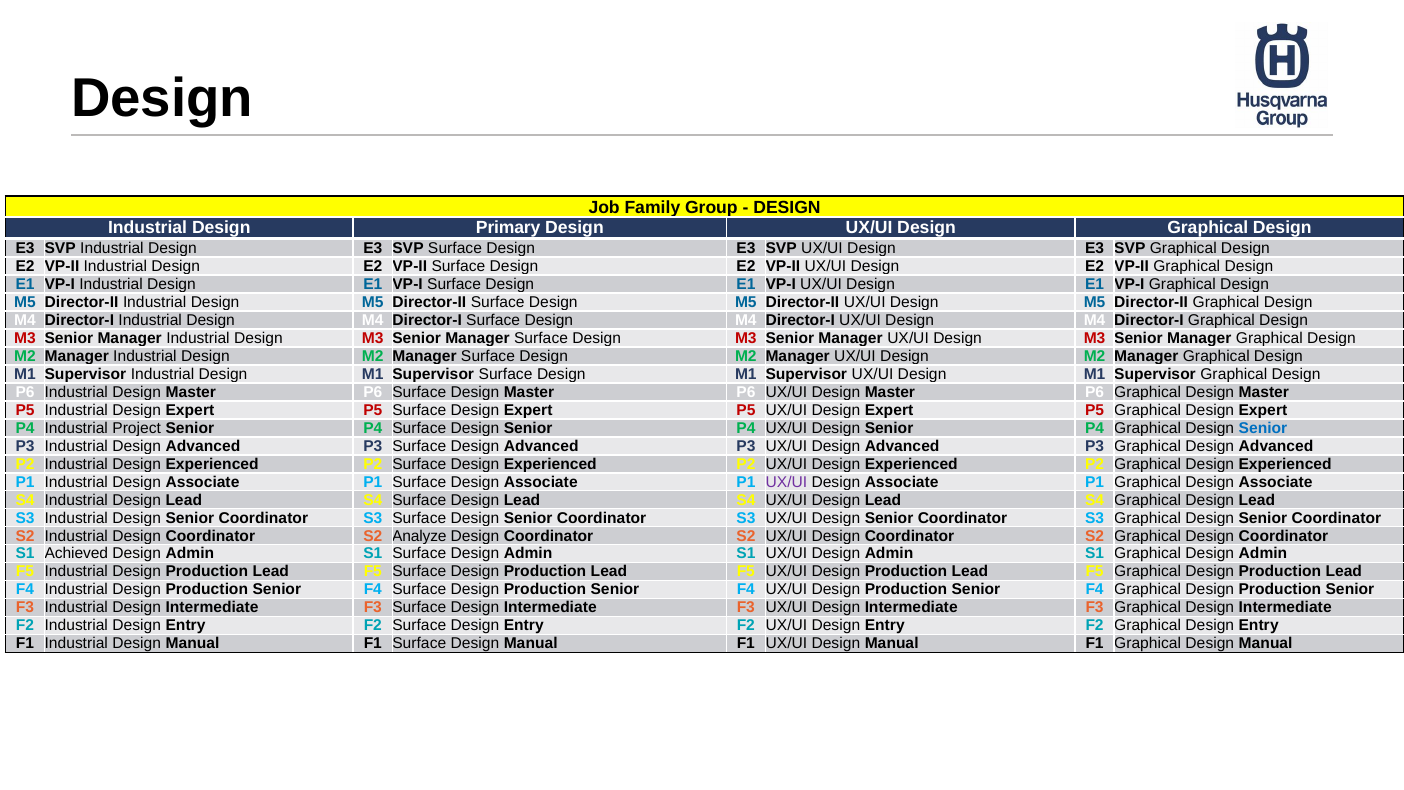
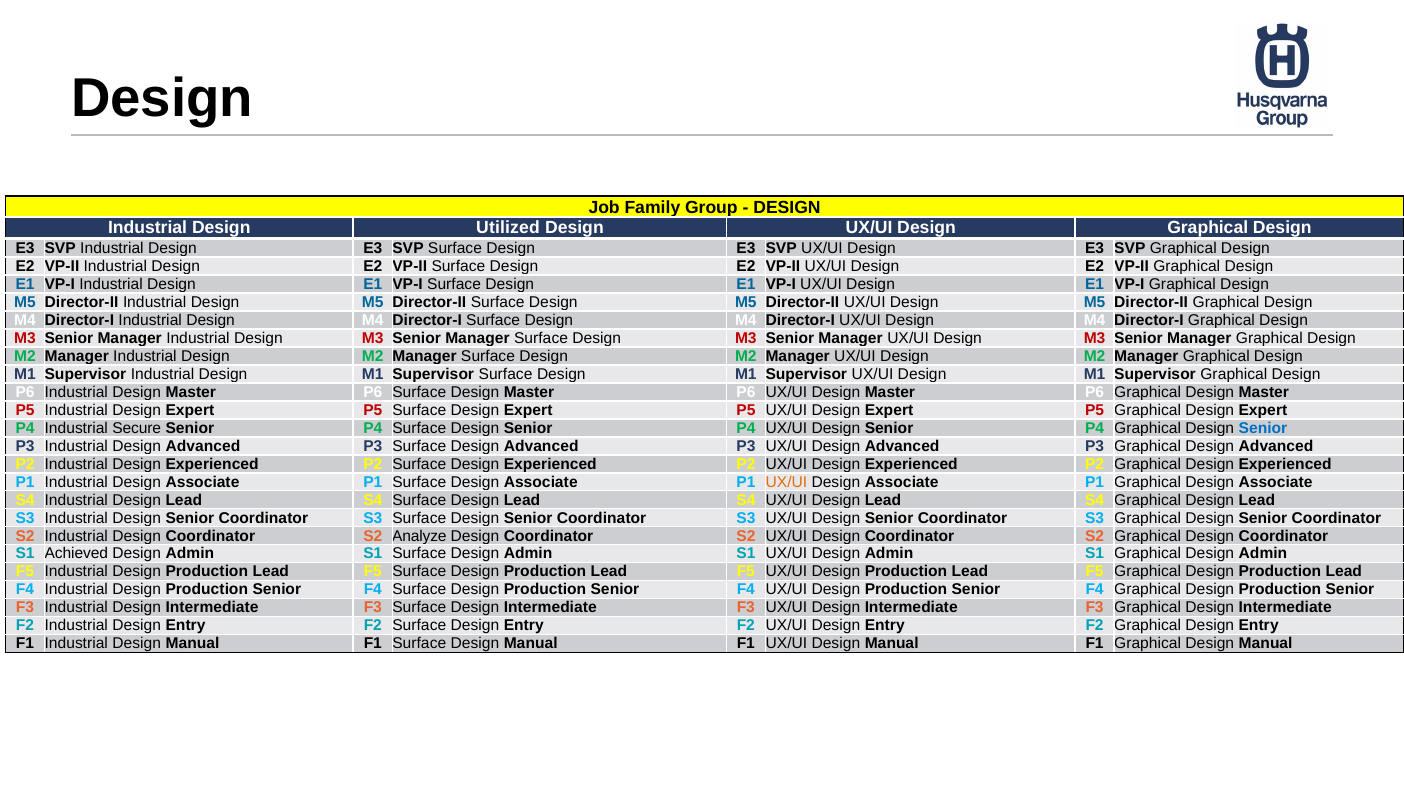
Primary: Primary -> Utilized (508, 228)
Project: Project -> Secure (137, 428)
UX/UI colour: purple -> orange (786, 482)
